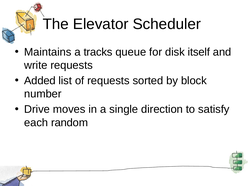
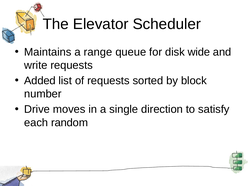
tracks: tracks -> range (98, 52)
itself: itself -> wide (199, 52)
